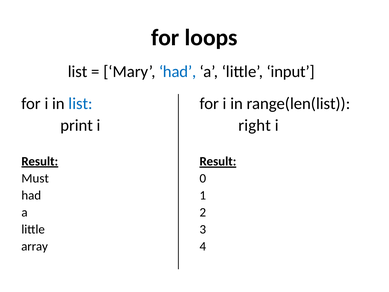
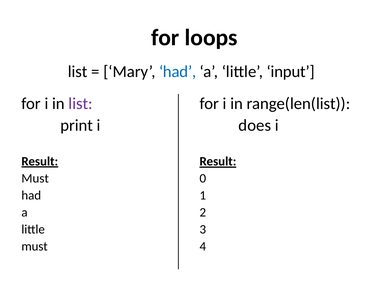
list colour: blue -> purple (81, 103)
right: right -> does (255, 125)
array: array -> must (35, 246)
